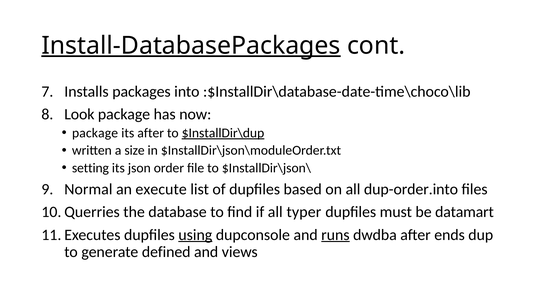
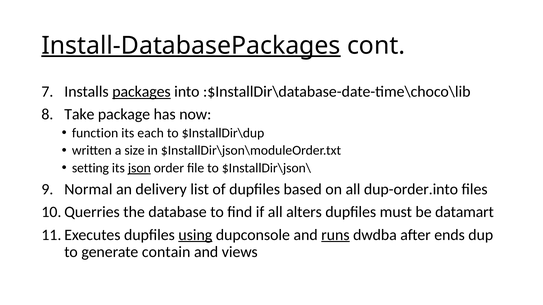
packages underline: none -> present (141, 92)
Look: Look -> Take (79, 115)
package: package -> function (95, 133)
its after: after -> each (151, 133)
$InstallDir\dup underline: present -> none (223, 133)
json underline: none -> present (139, 168)
execute: execute -> delivery (161, 190)
typer: typer -> alters (304, 212)
defined: defined -> contain (166, 252)
